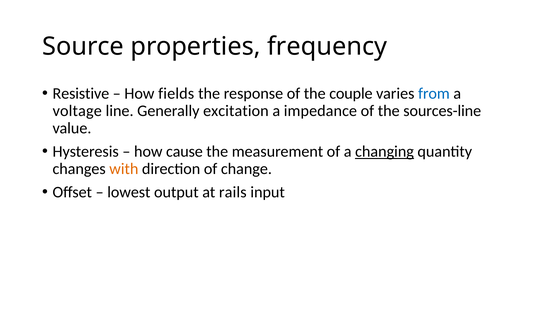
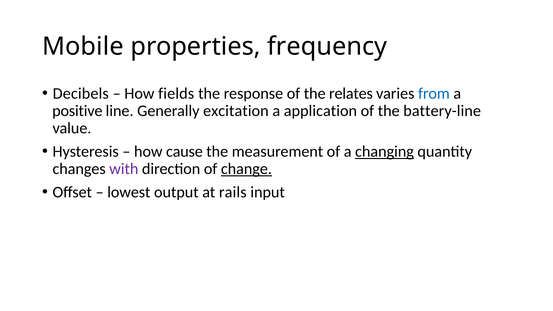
Source: Source -> Mobile (83, 46)
Resistive: Resistive -> Decibels (81, 93)
couple: couple -> relates (351, 93)
voltage: voltage -> positive (77, 111)
impedance: impedance -> application (320, 111)
sources-line: sources-line -> battery-line (442, 111)
with colour: orange -> purple (124, 169)
change underline: none -> present (246, 169)
